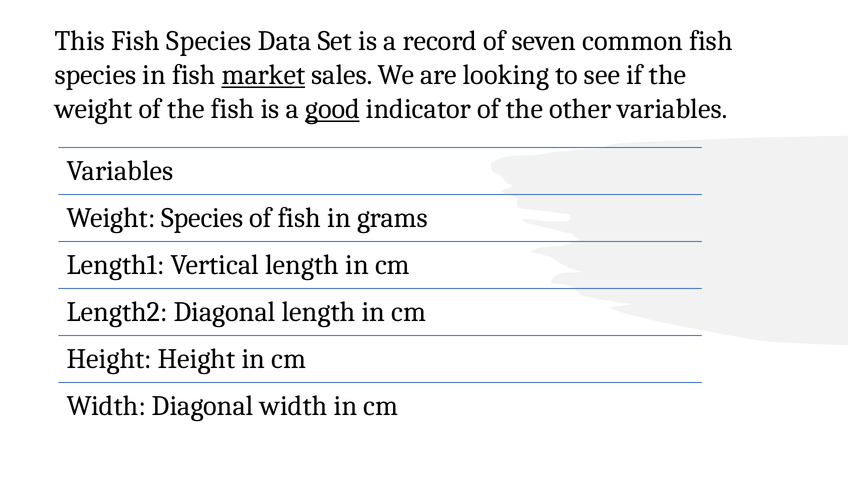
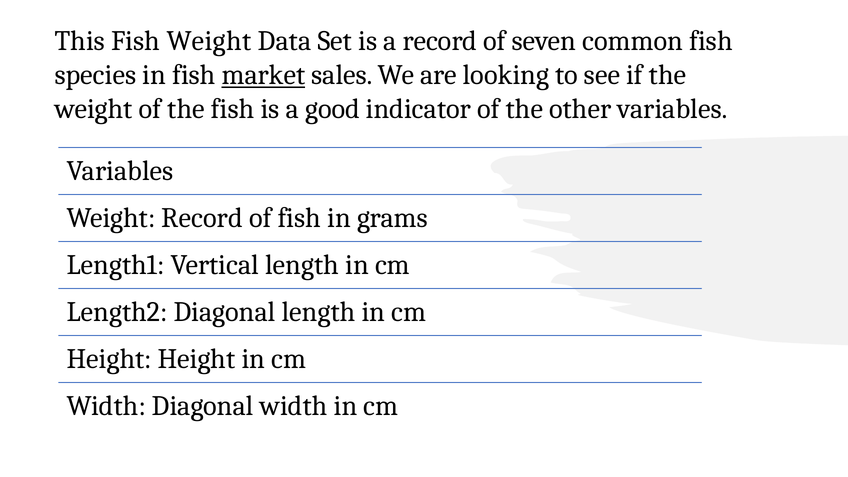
This Fish Species: Species -> Weight (209, 41)
good underline: present -> none (332, 109)
Weight Species: Species -> Record (202, 218)
